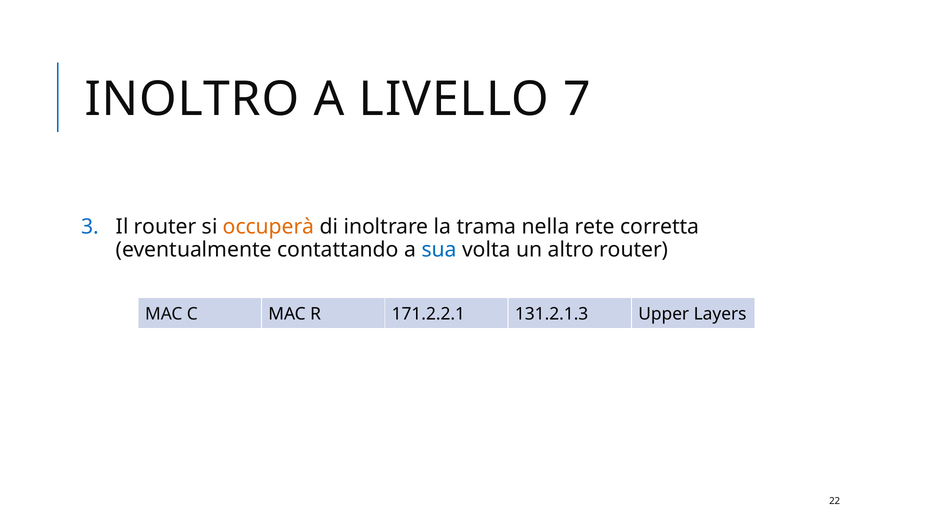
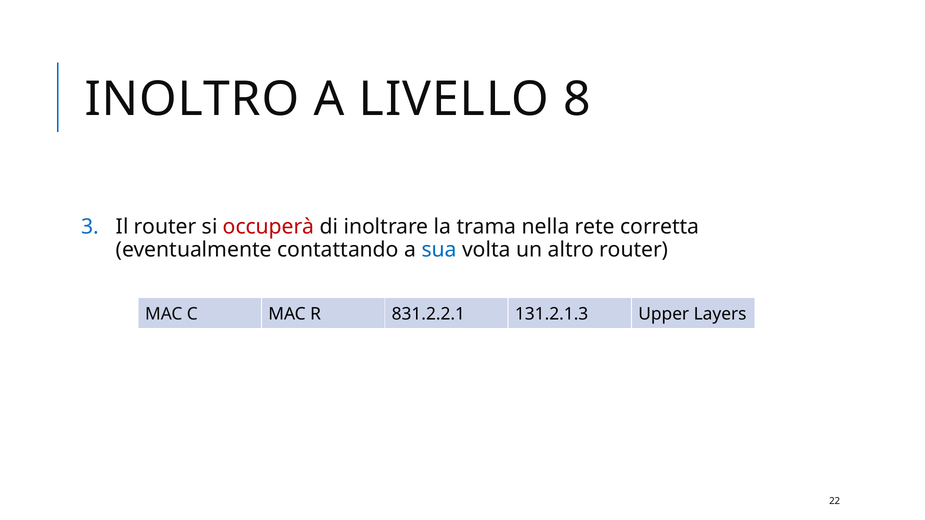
7: 7 -> 8 (577, 99)
occuperà colour: orange -> red (269, 227)
171.2.2.1: 171.2.2.1 -> 831.2.2.1 (428, 314)
